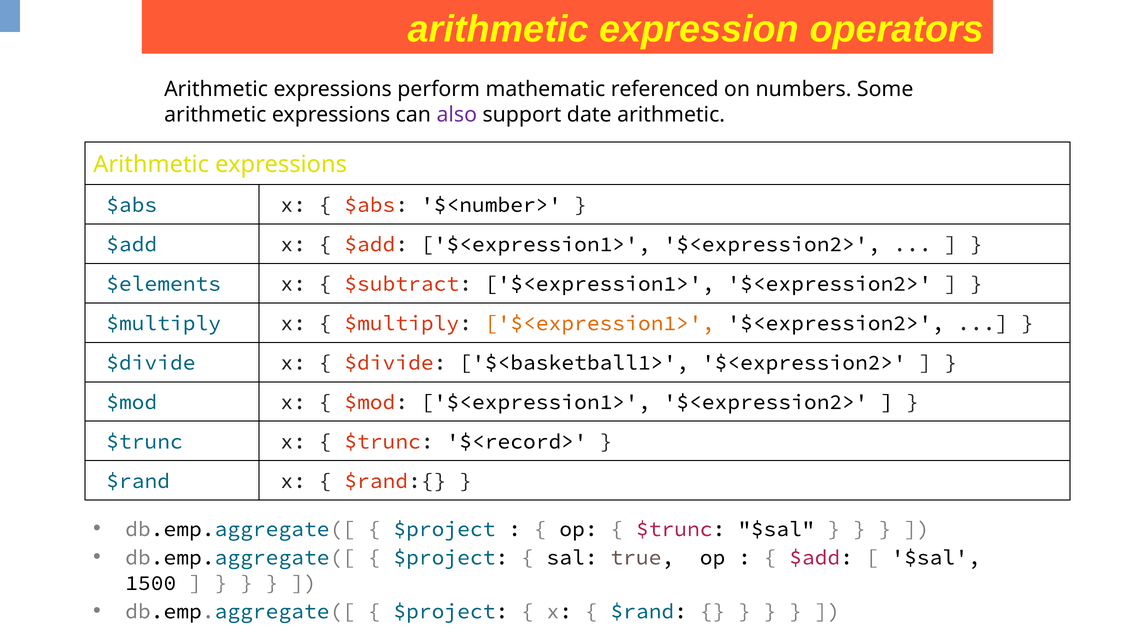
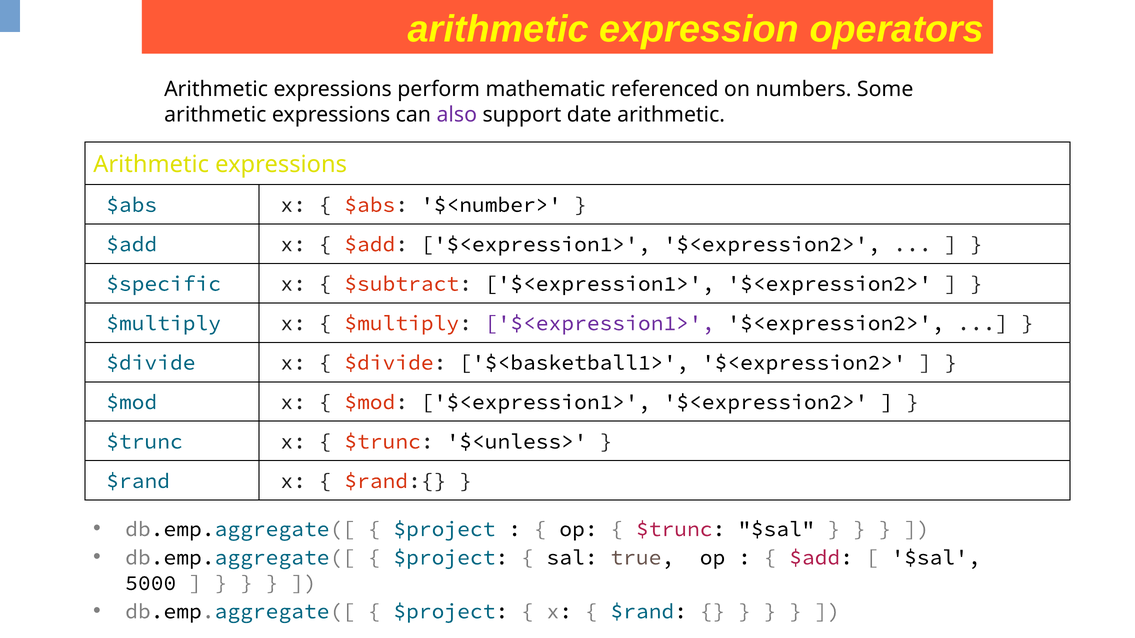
$elements: $elements -> $specific (164, 284)
$<expression1> colour: orange -> purple (600, 323)
$<record>: $<record> -> $<unless> (517, 442)
1500: 1500 -> 5000 (151, 583)
